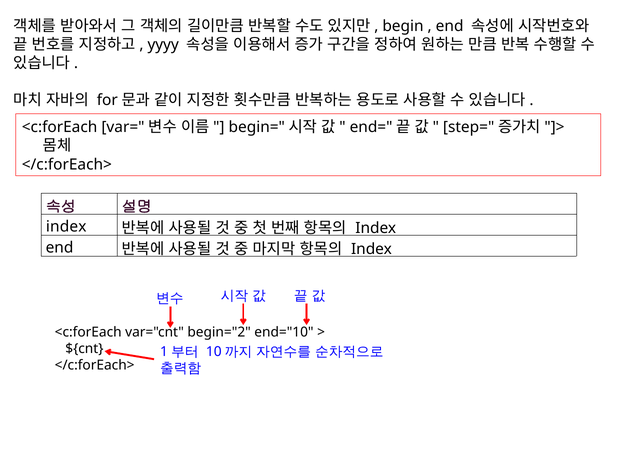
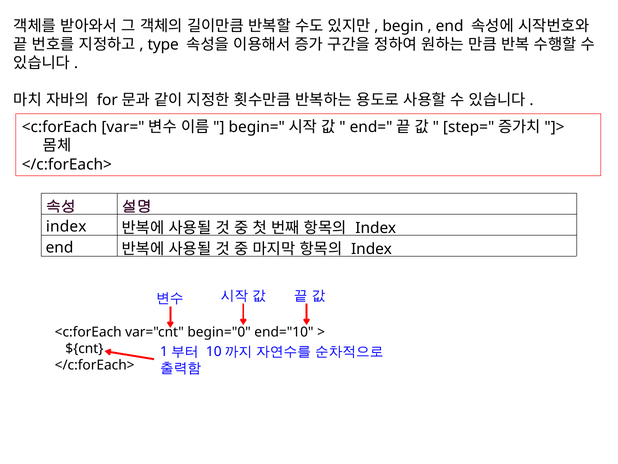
yyyy: yyyy -> type (163, 45)
begin="2: begin="2 -> begin="0 (219, 332)
